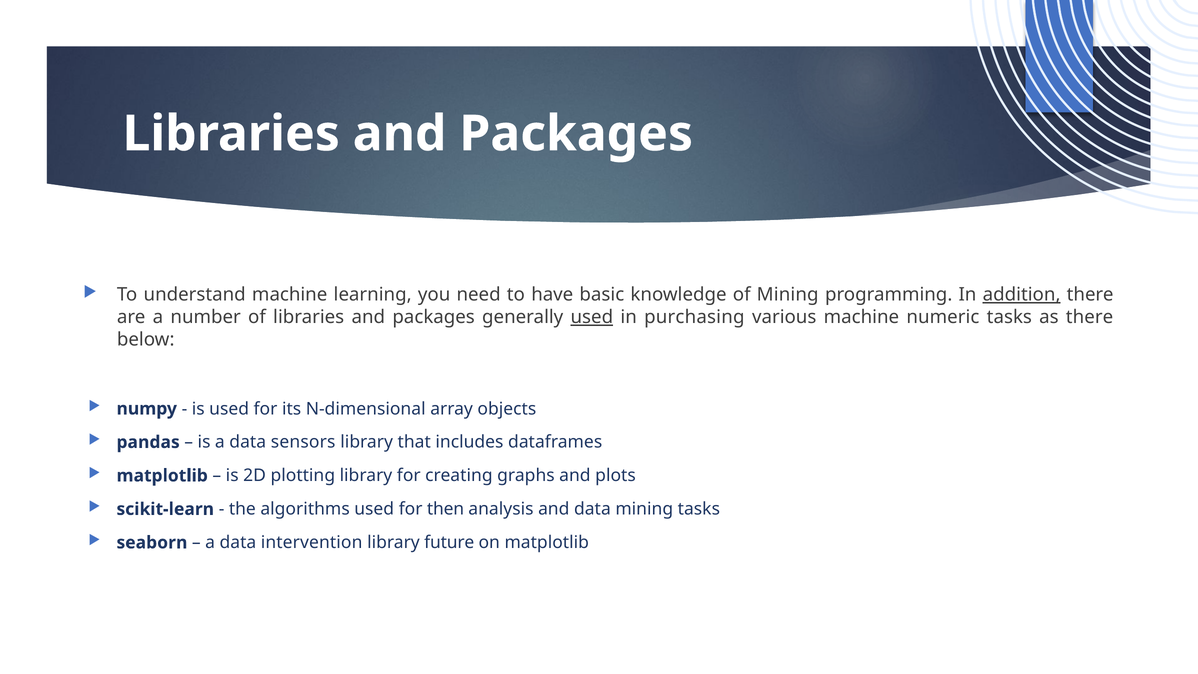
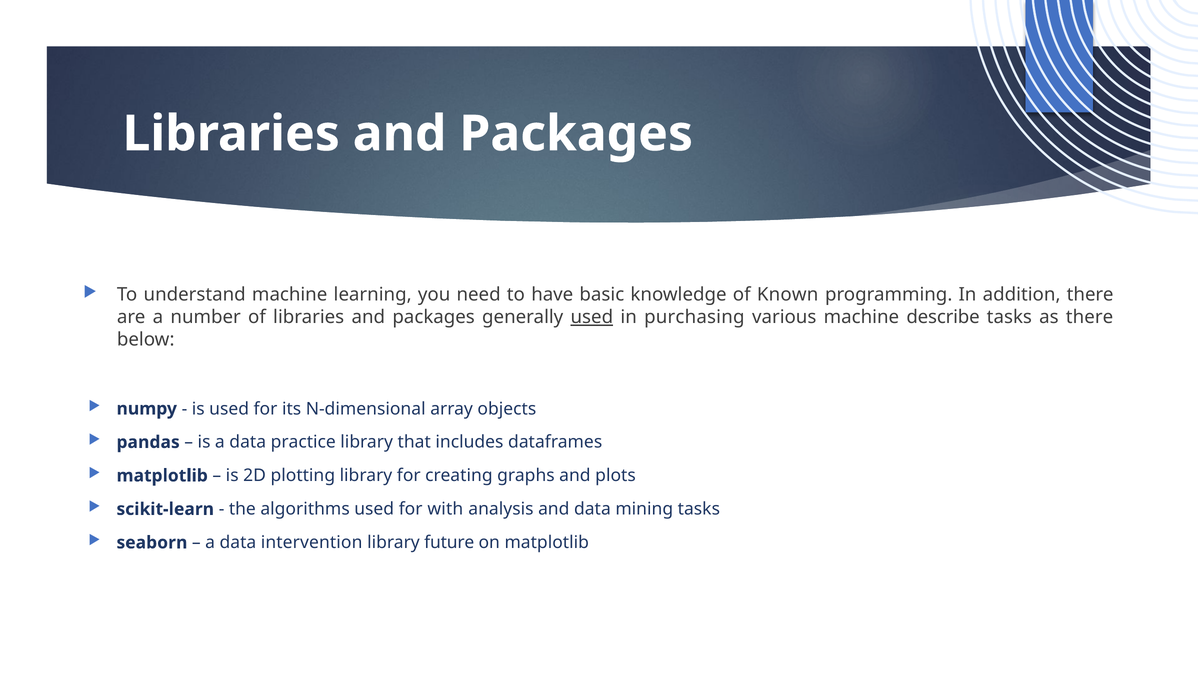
of Mining: Mining -> Known (788, 295)
addition underline: present -> none (1022, 295)
numeric: numeric -> describe (943, 317)
sensors: sensors -> practice (303, 442)
then: then -> with (445, 509)
